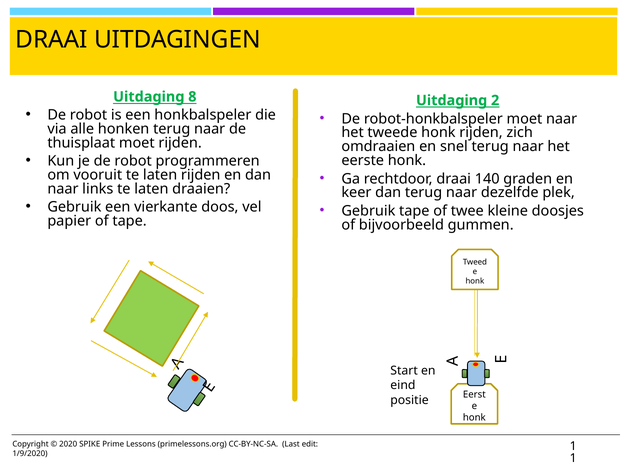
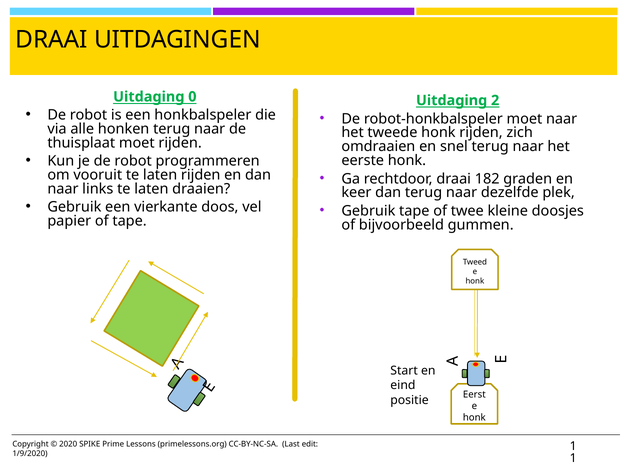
8: 8 -> 0 (192, 97)
140: 140 -> 182 (487, 179)
